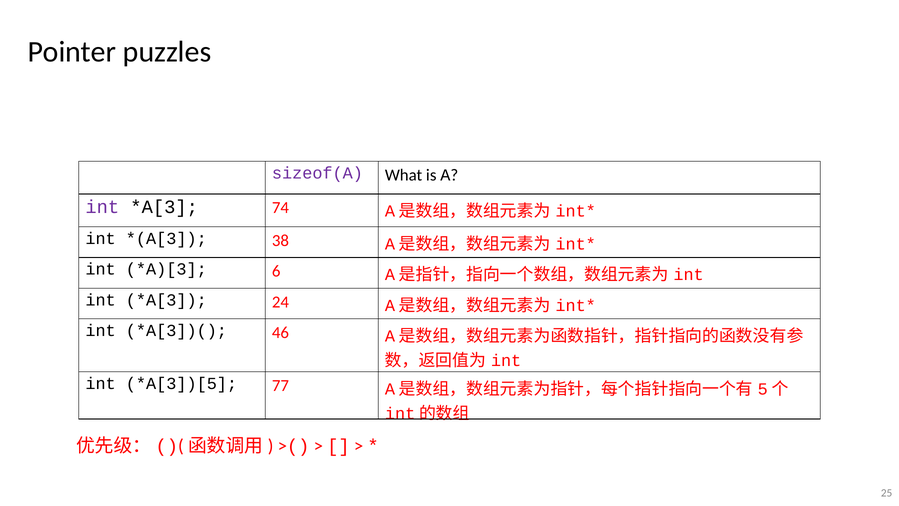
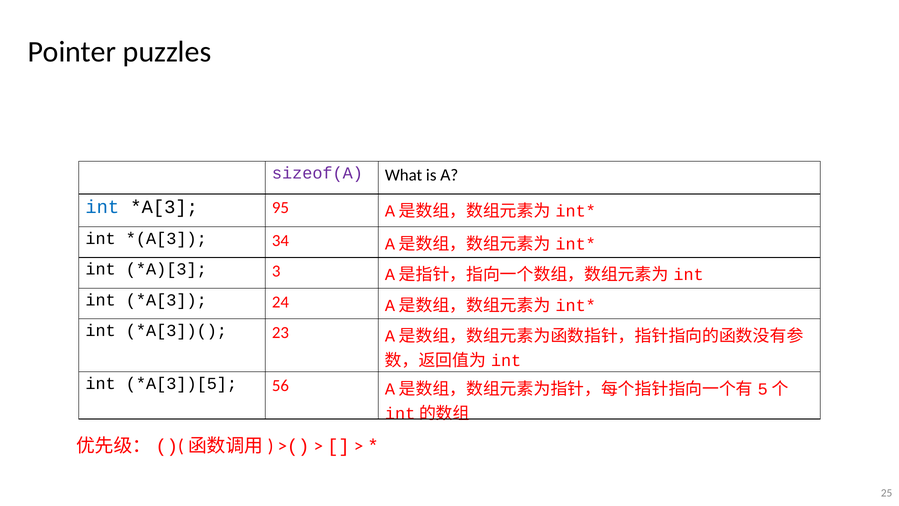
int colour: purple -> blue (102, 207)
74: 74 -> 95 (280, 208)
38: 38 -> 34 (280, 241)
6: 6 -> 3 (276, 271)
46: 46 -> 23 (280, 333)
77: 77 -> 56 (280, 385)
